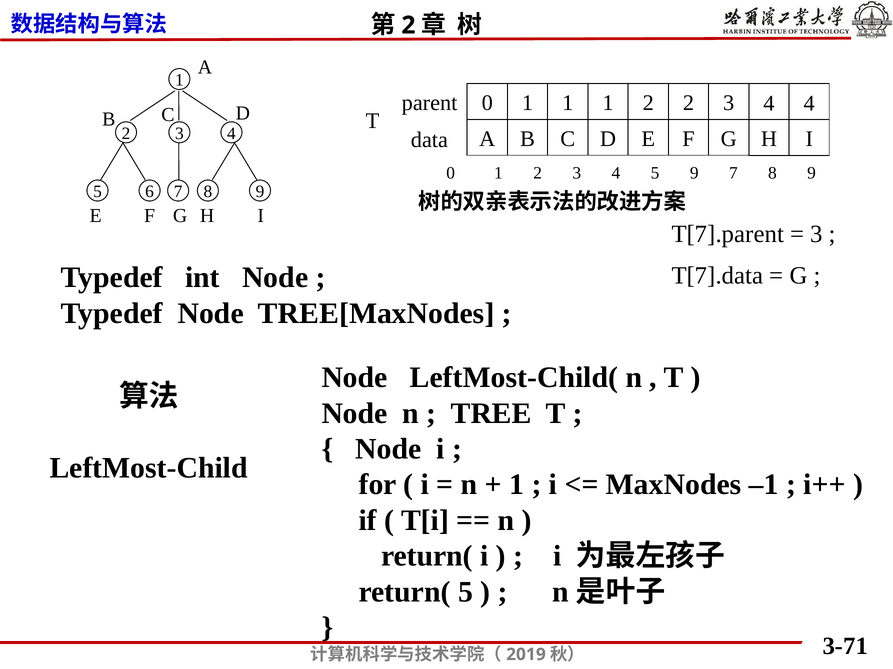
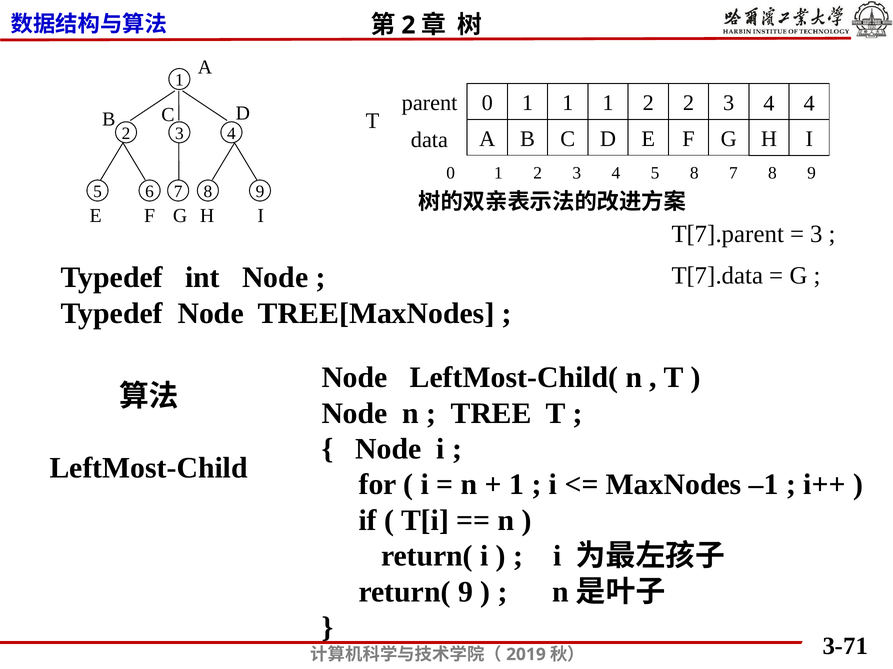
5 9: 9 -> 8 (694, 173)
return( 5: 5 -> 9 (465, 592)
